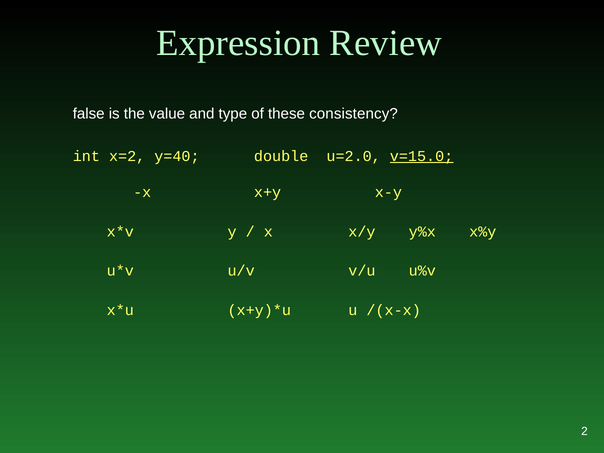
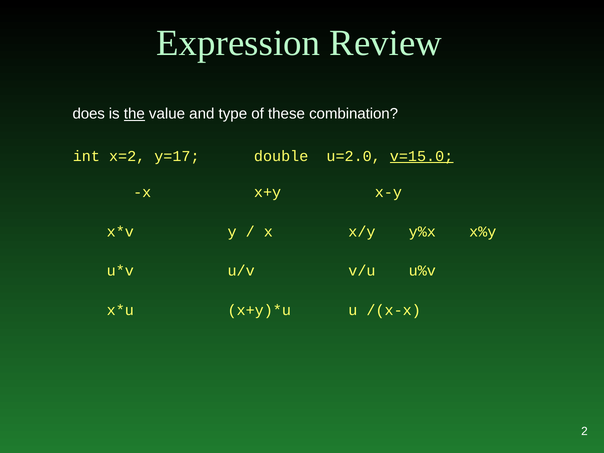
false: false -> does (89, 114)
the underline: none -> present (134, 114)
consistency: consistency -> combination (354, 114)
y=40: y=40 -> y=17 (177, 156)
